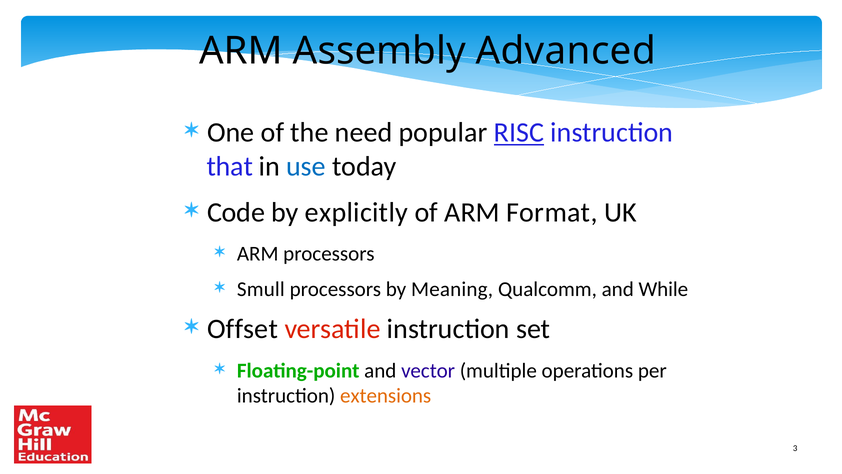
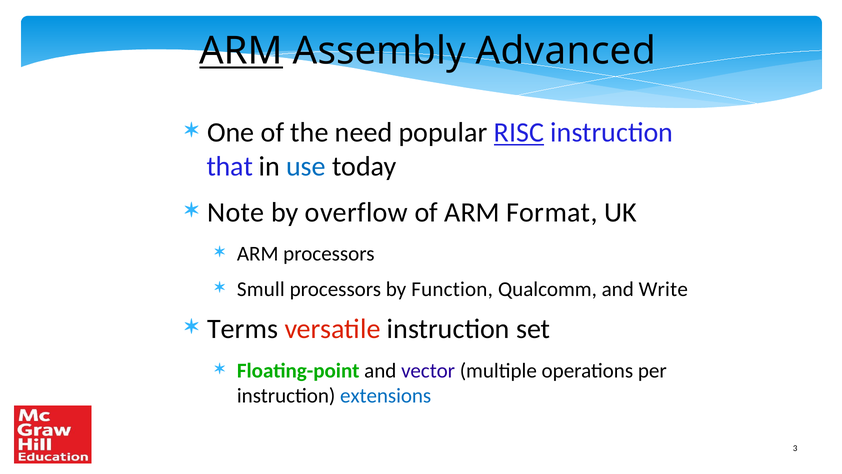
ARM underline: none -> present (241, 51)
Code: Code -> Note (236, 212)
explicitly: explicitly -> overflow (356, 212)
Meaning: Meaning -> Function (452, 289)
While: While -> Write (663, 289)
Offset: Offset -> Terms (243, 329)
extensions colour: orange -> blue (386, 396)
